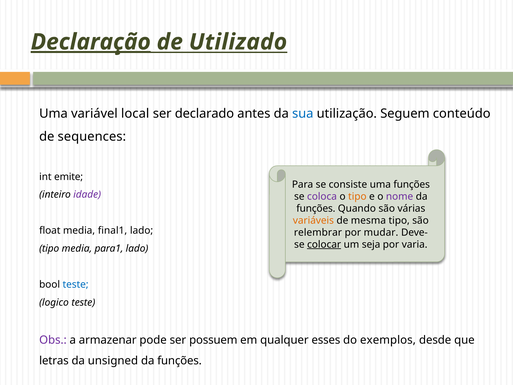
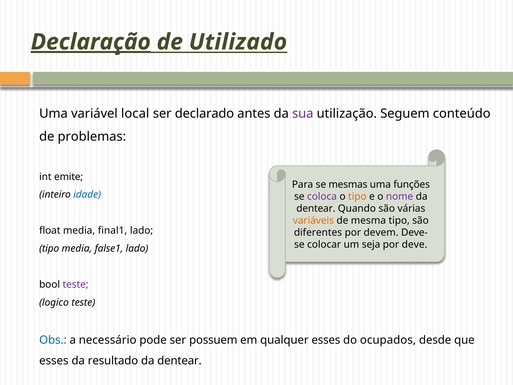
sua colour: blue -> purple (303, 114)
sequences: sequences -> problemas (92, 137)
consiste: consiste -> mesmas (348, 184)
idade colour: purple -> blue (87, 195)
funções: funções -> dentear (316, 208)
relembrar: relembrar -> diferentes (318, 232)
mudar: mudar -> devem (381, 232)
colocar underline: present -> none (324, 244)
varia: varia -> deve (415, 244)
para1: para1 -> false1 (109, 248)
teste colour: blue -> purple (76, 284)
Obs colour: purple -> blue (53, 340)
armazenar: armazenar -> necessário (108, 340)
exemplos: exemplos -> ocupados (388, 340)
letras: letras -> esses (54, 361)
unsigned: unsigned -> resultado (113, 361)
funções: funções -> dentear (180, 361)
